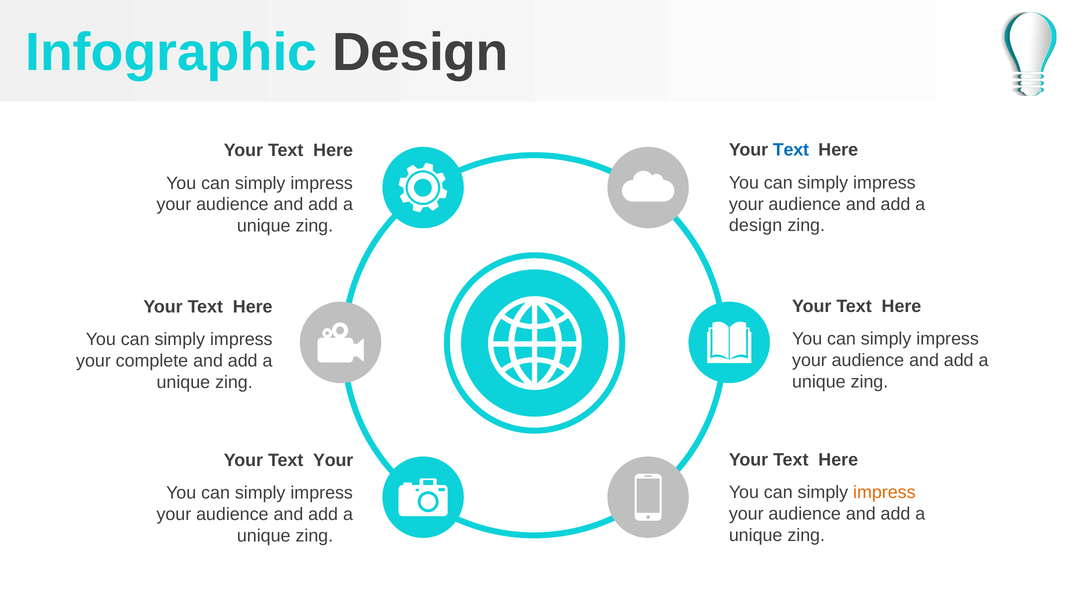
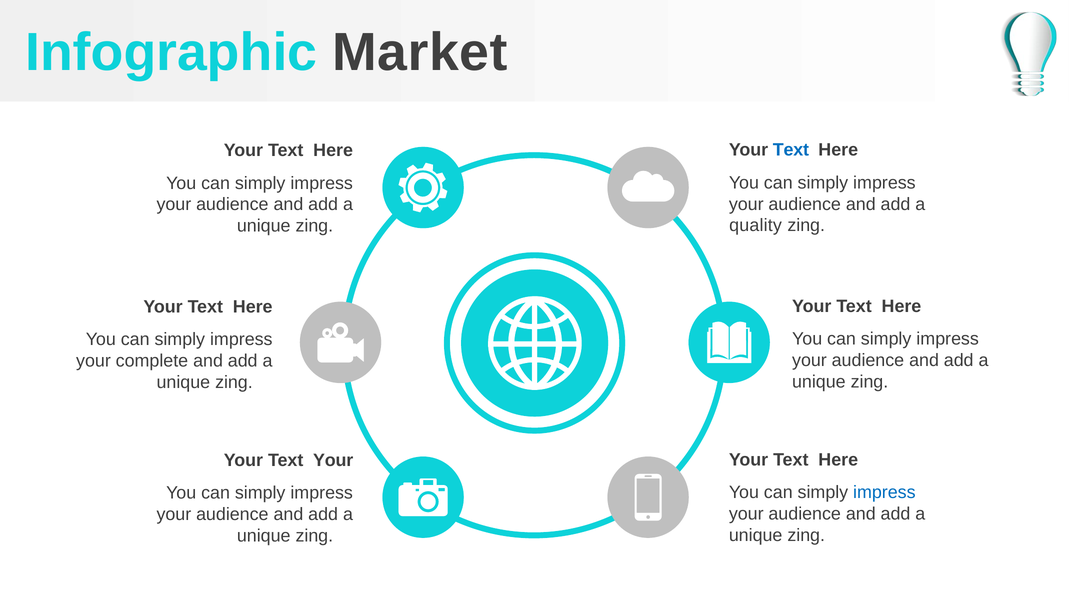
Infographic Design: Design -> Market (420, 52)
design: design -> quality (756, 225)
impress colour: orange -> blue (884, 492)
